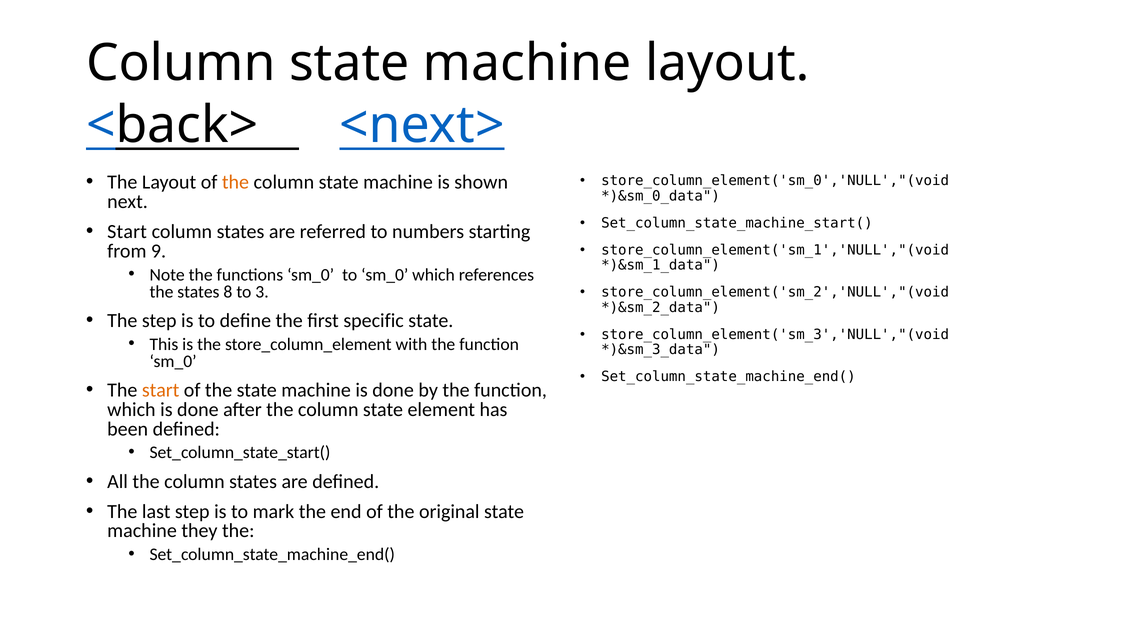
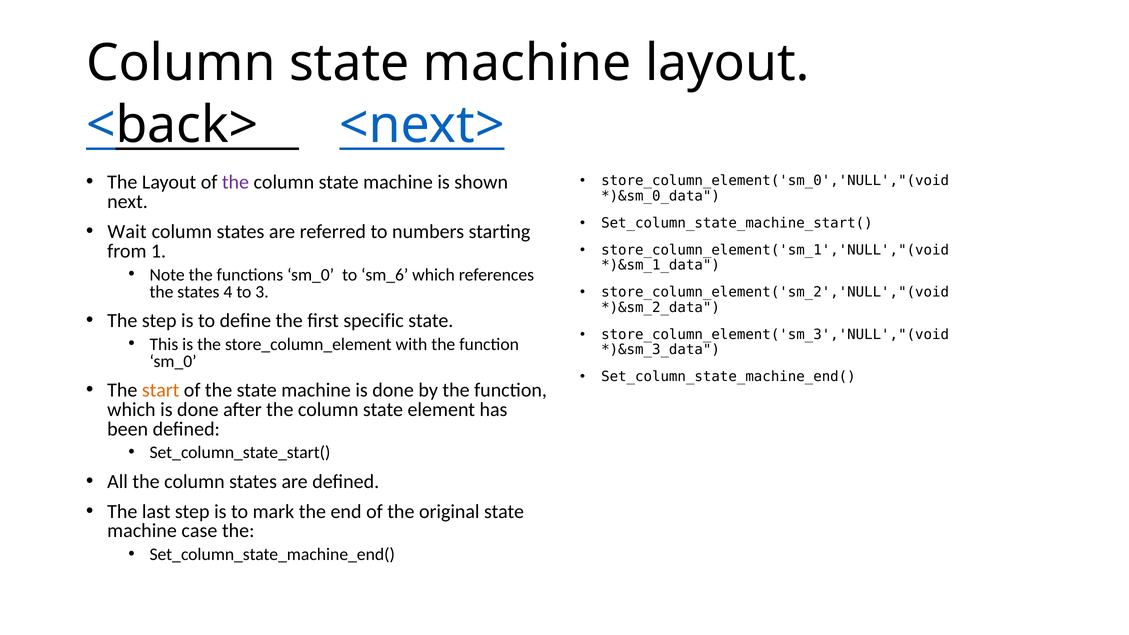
the colour: orange -> purple (235, 182)
Start: Start -> Wait (127, 232)
9: 9 -> 1 (159, 251)
to sm_0: sm_0 -> sm_6 (385, 275)
8: 8 -> 4 (228, 292)
they: they -> case (199, 531)
